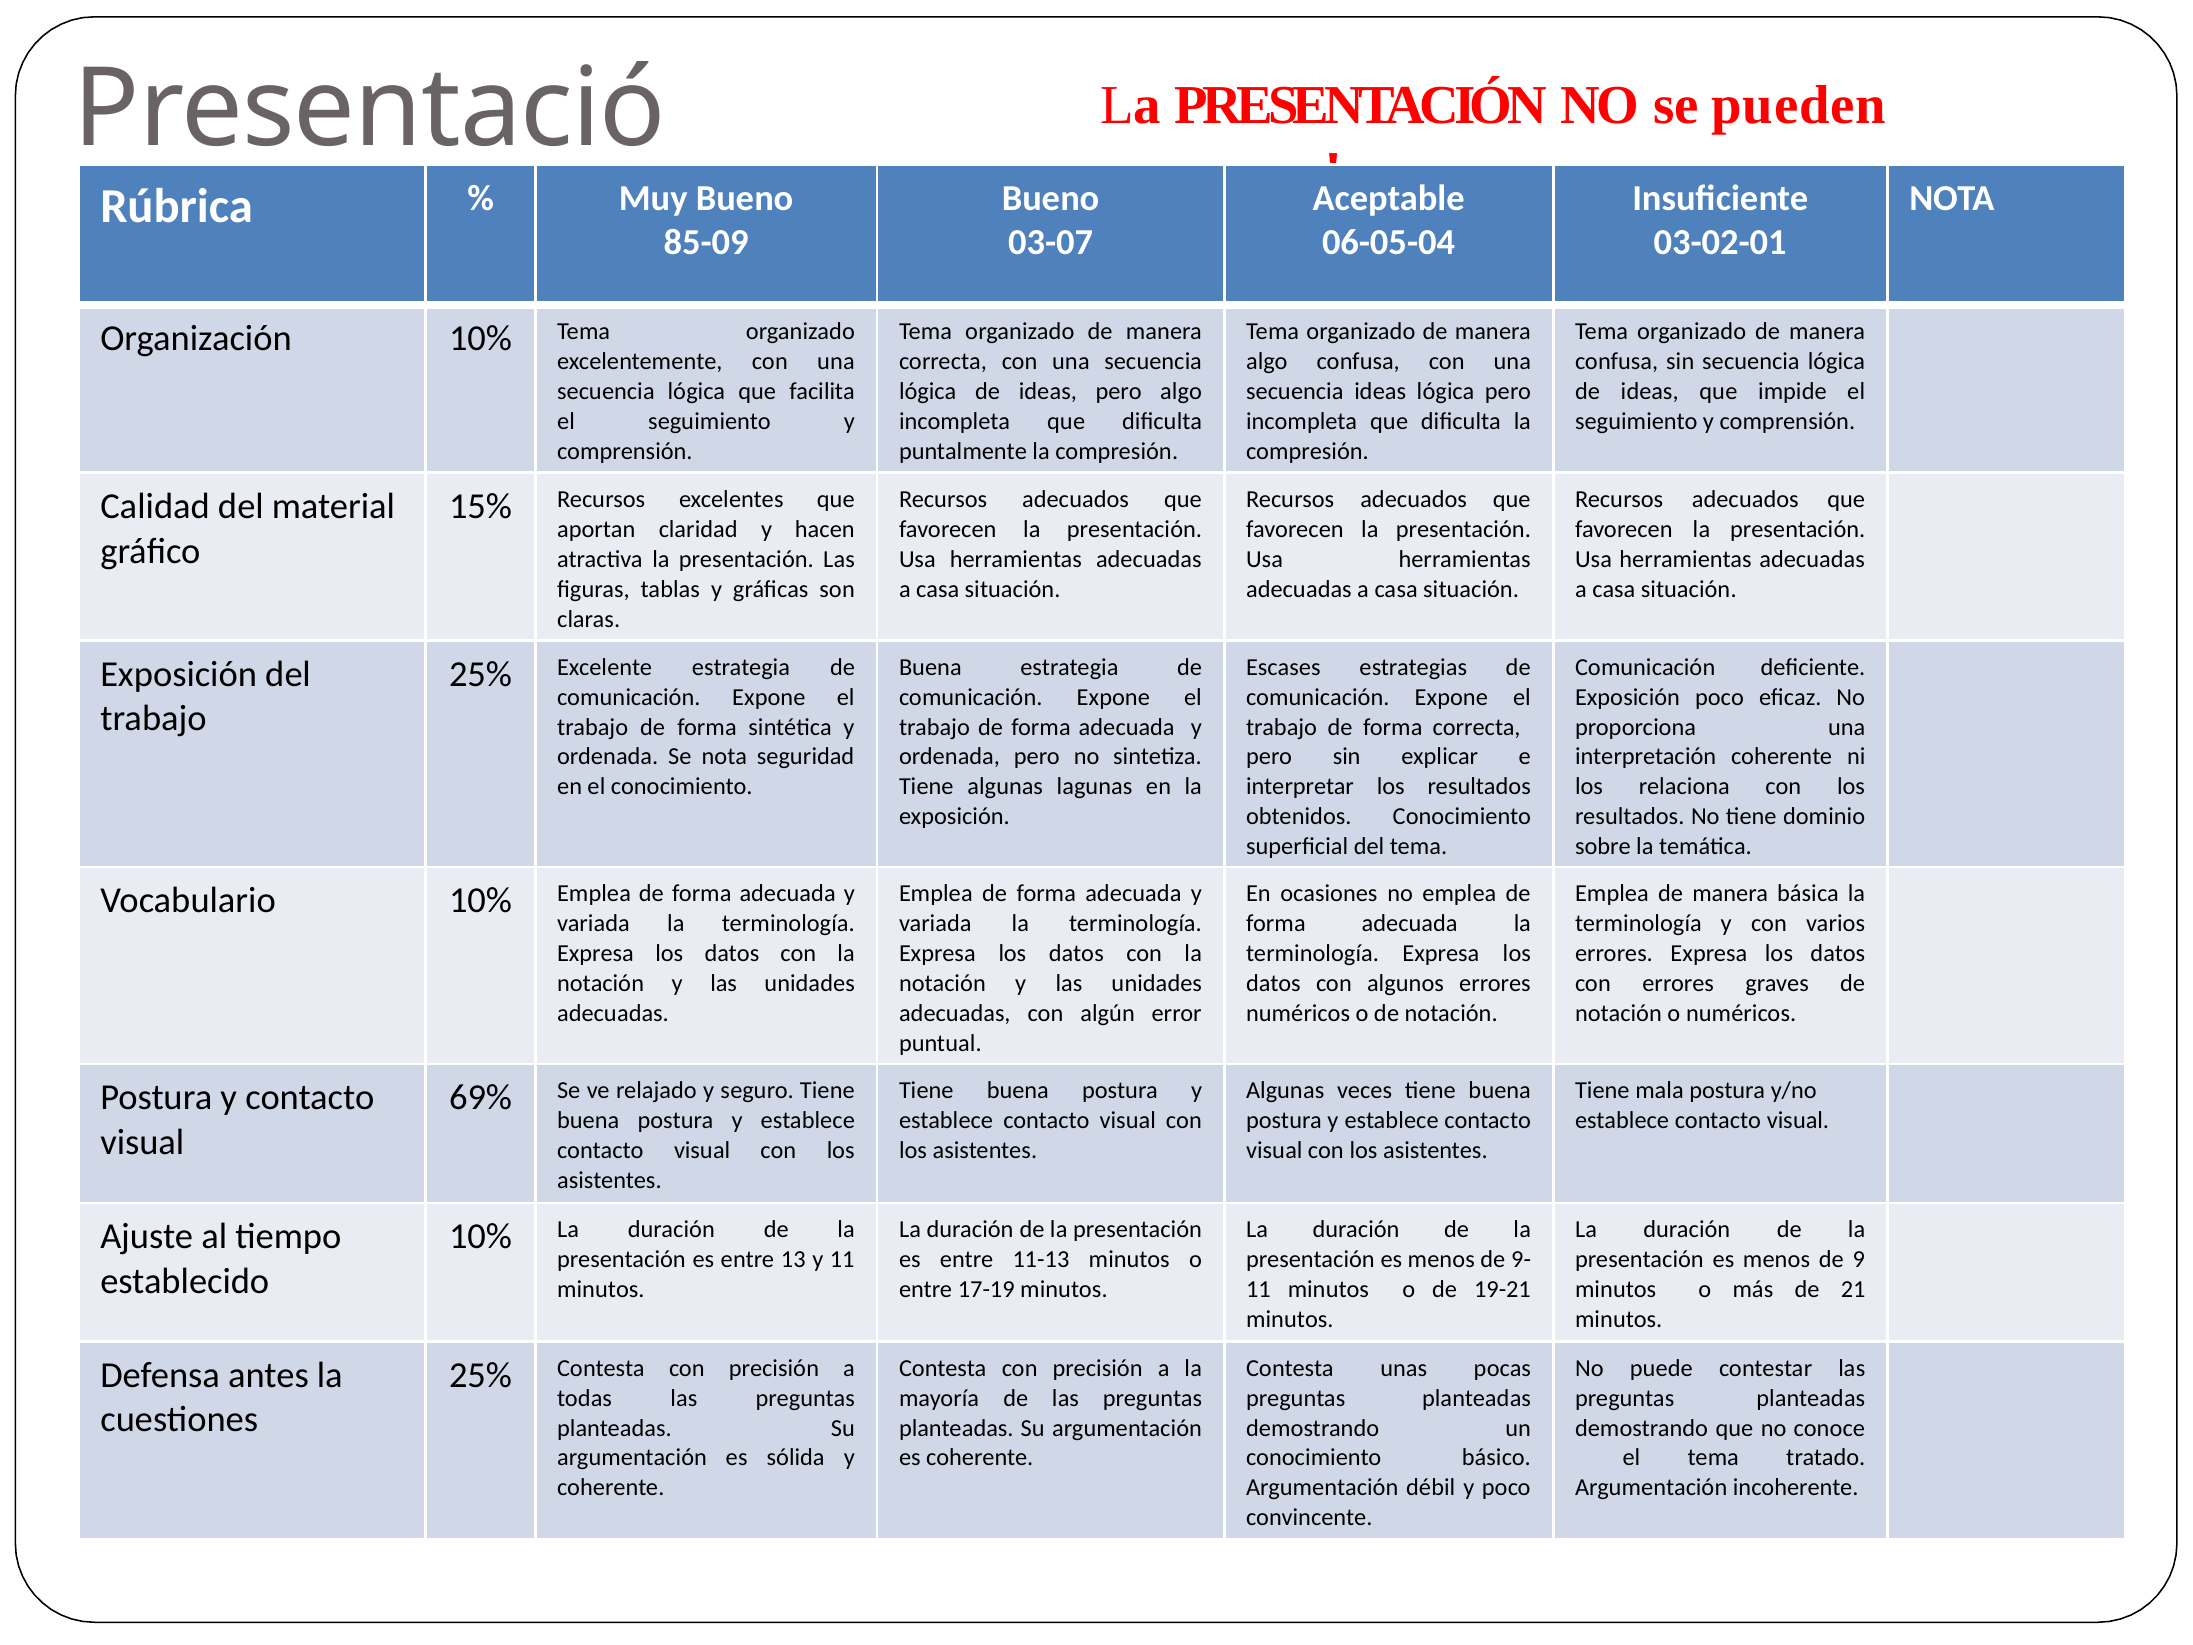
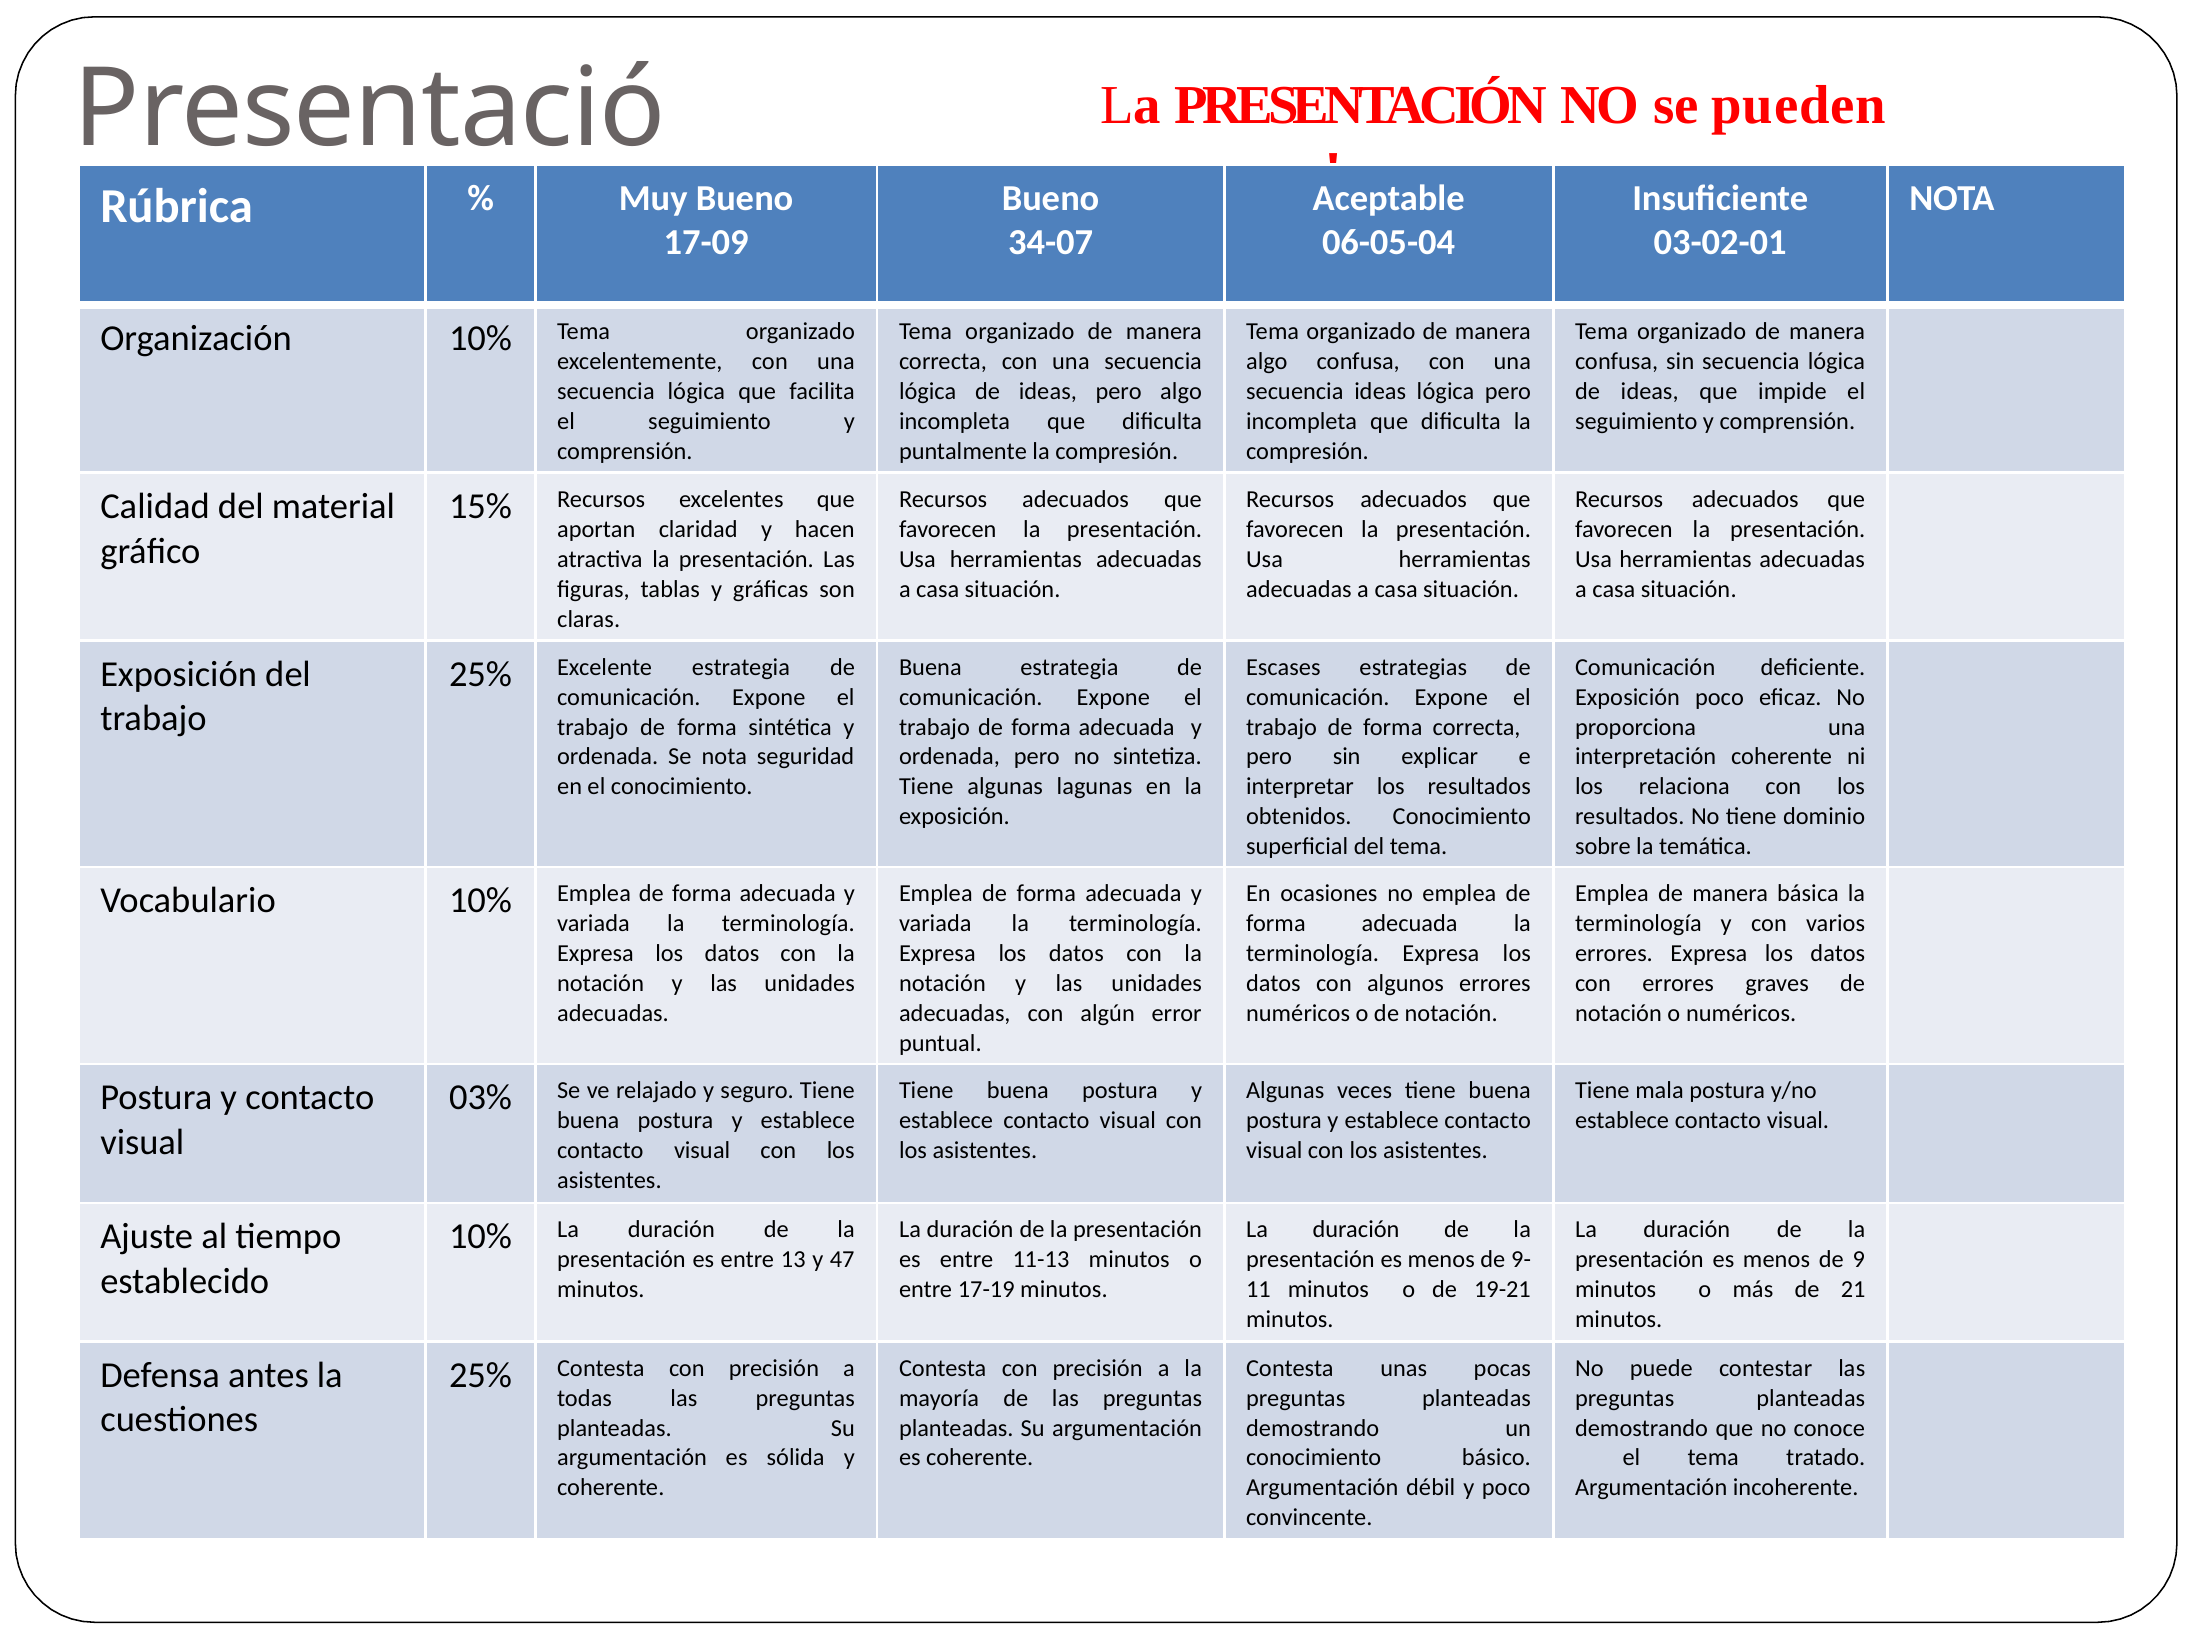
85-09: 85-09 -> 17-09 (706, 243)
03-07: 03-07 -> 34-07 (1051, 243)
69%: 69% -> 03% (481, 1098)
y 11: 11 -> 47 (842, 1259)
